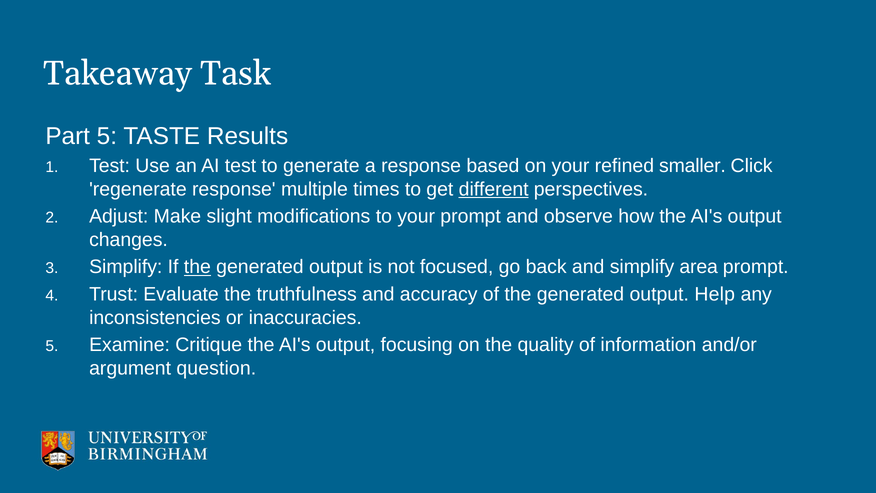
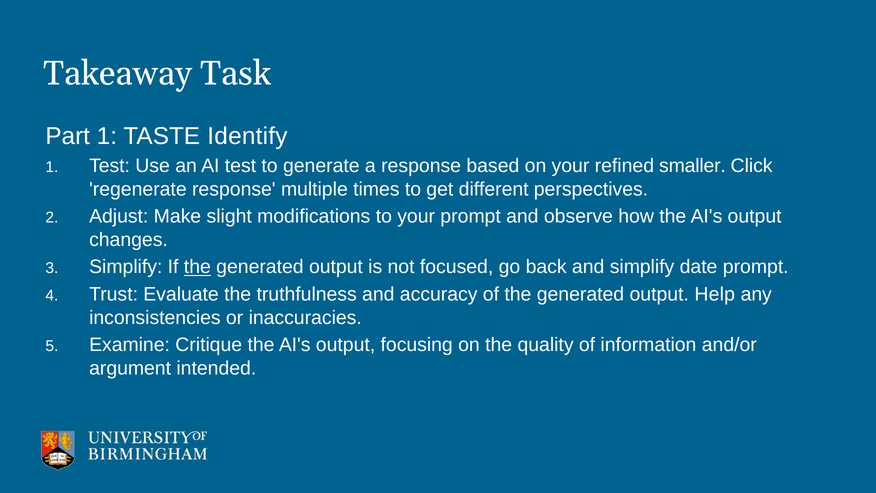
Part 5: 5 -> 1 (107, 136)
Results: Results -> Identify (247, 136)
different underline: present -> none (494, 189)
area: area -> date (699, 267)
question: question -> intended (216, 368)
